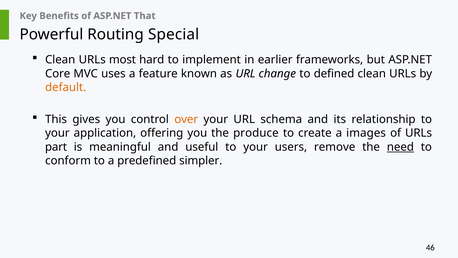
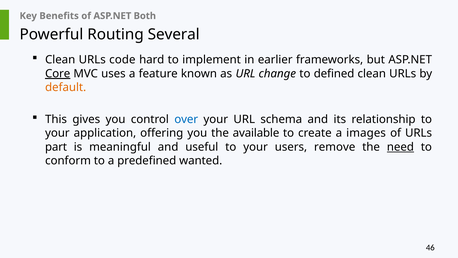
That: That -> Both (145, 16)
Special: Special -> Several (174, 34)
most: most -> code (122, 60)
Core underline: none -> present (58, 73)
over colour: orange -> blue (186, 119)
produce: produce -> available (256, 133)
simpler: simpler -> wanted (201, 160)
